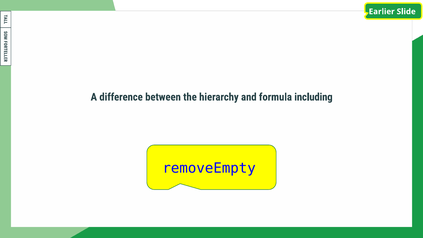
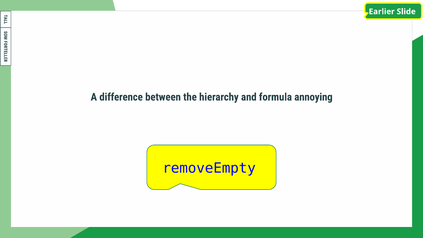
including: including -> annoying (313, 97)
